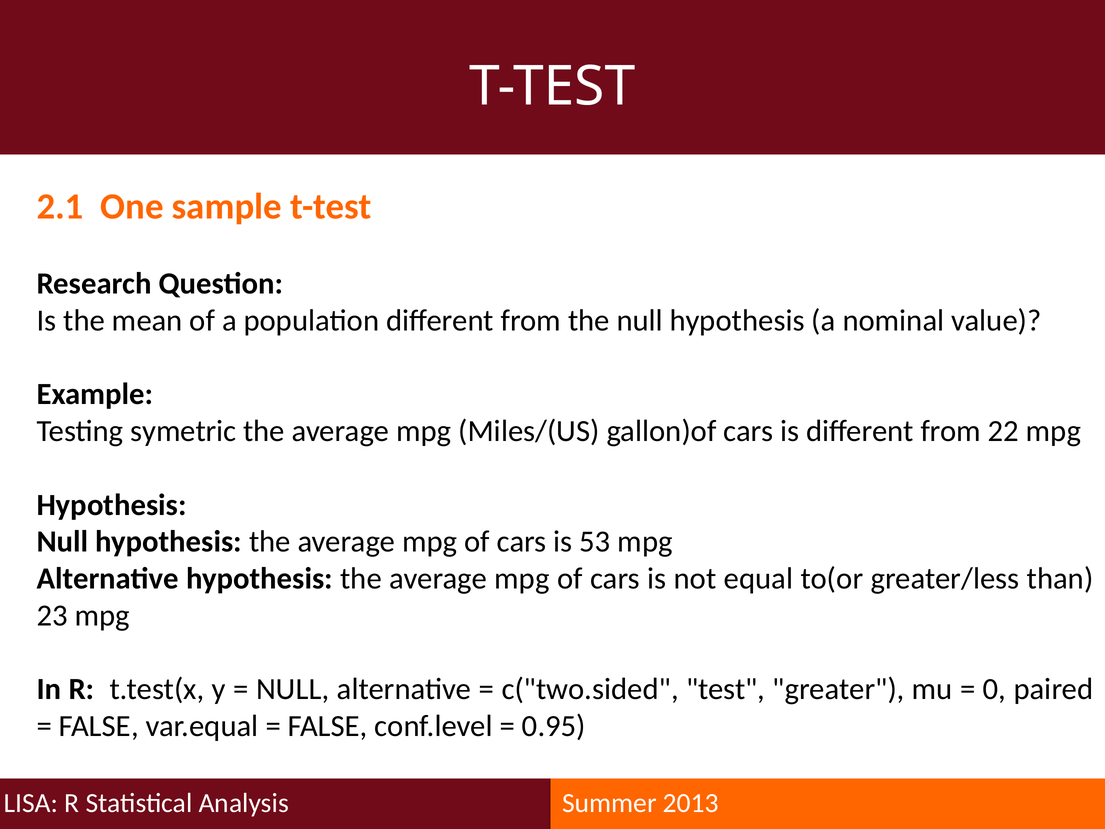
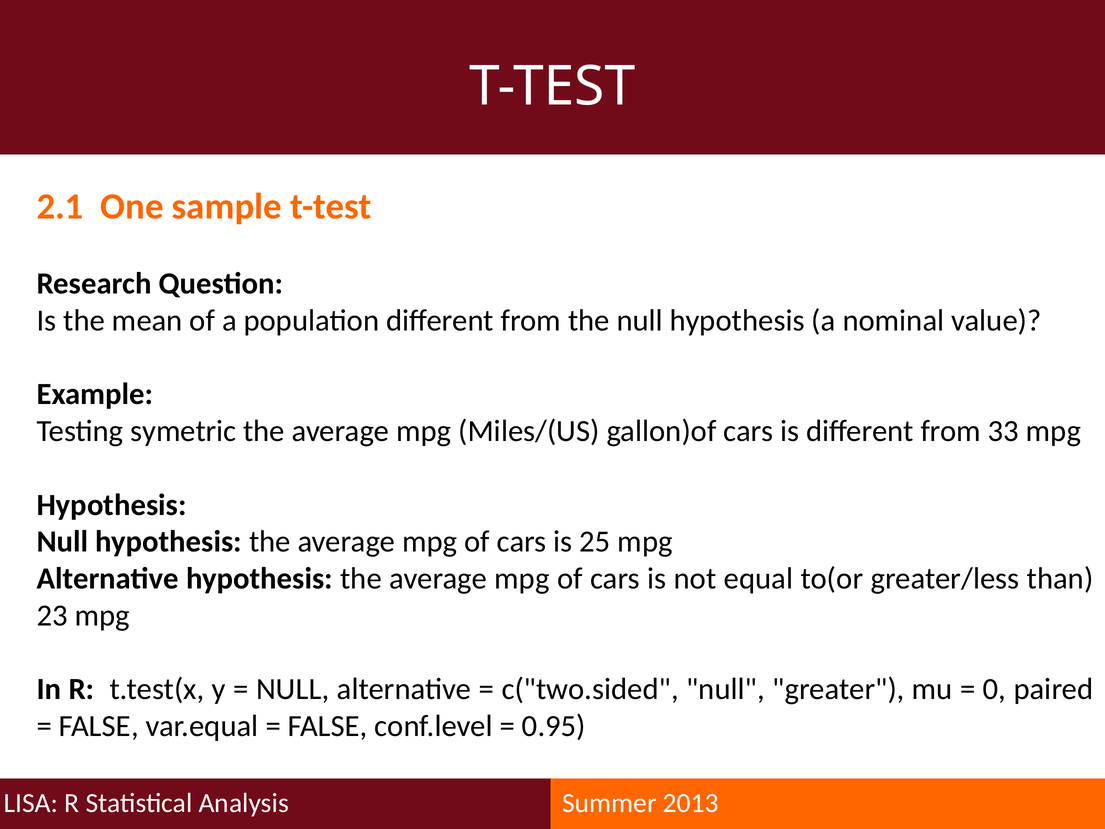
22: 22 -> 33 (1003, 431)
53: 53 -> 25 (595, 542)
c("two.sided test: test -> null (726, 689)
